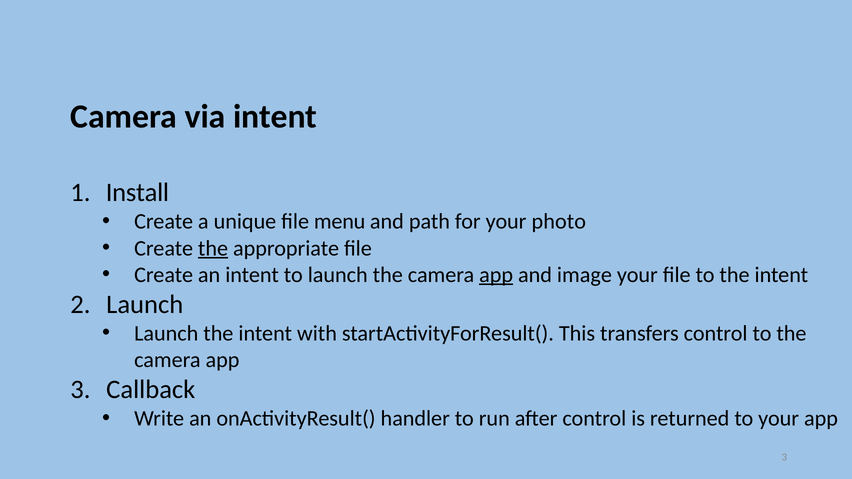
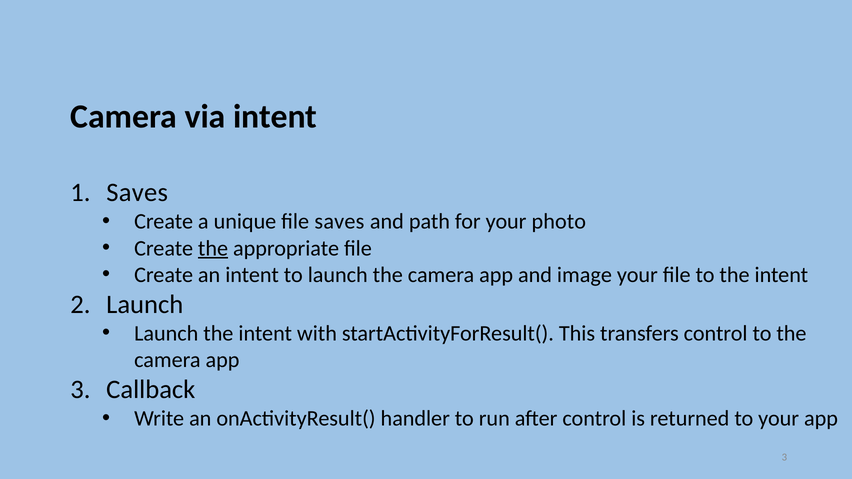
Install: Install -> Saves (137, 193)
file menu: menu -> saves (339, 222)
app underline: present -> none (496, 275)
